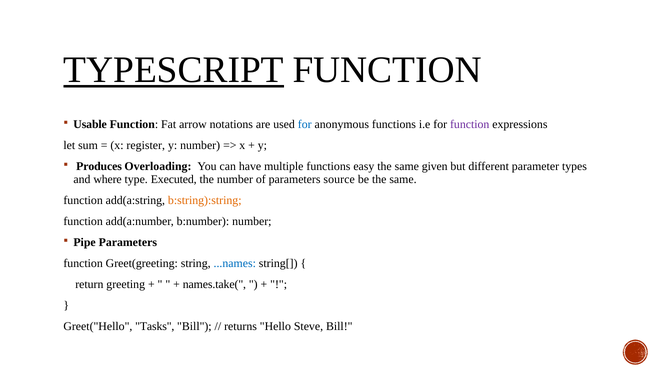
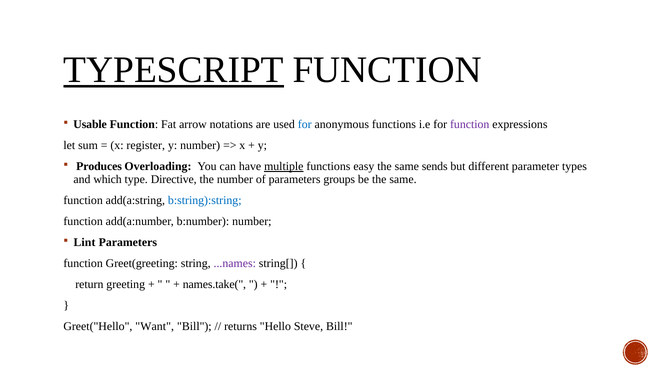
multiple underline: none -> present (284, 167)
given: given -> sends (435, 167)
where: where -> which (108, 180)
Executed: Executed -> Directive (174, 180)
source: source -> groups (339, 180)
b:string):string colour: orange -> blue (205, 201)
Pipe: Pipe -> Lint (84, 243)
...names colour: blue -> purple (235, 264)
Tasks: Tasks -> Want (155, 327)
